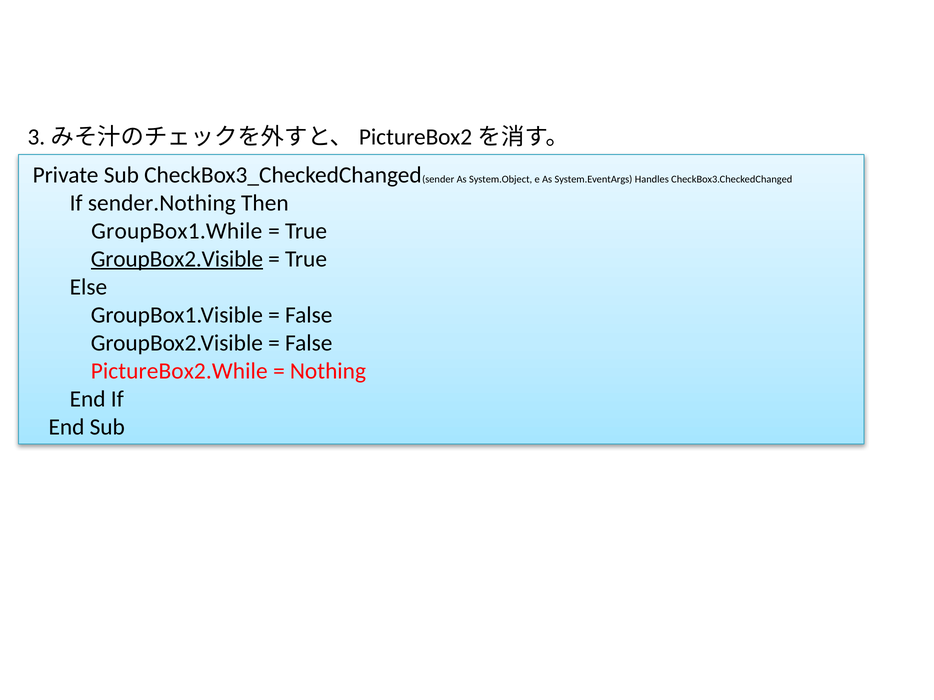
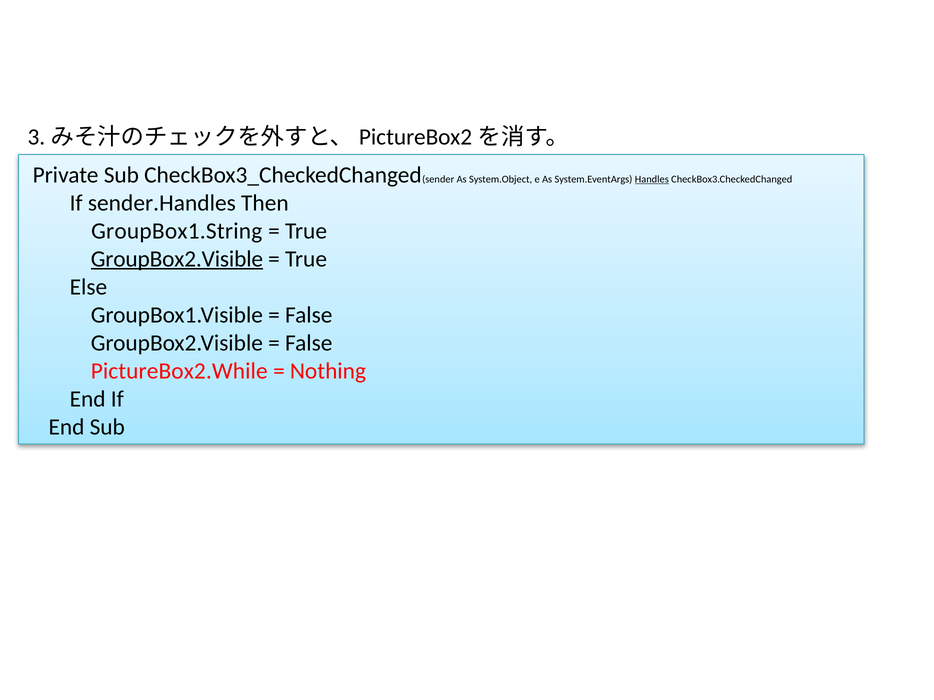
Handles underline: none -> present (652, 179)
sender.Nothing: sender.Nothing -> sender.Handles (162, 203)
GroupBox1.While: GroupBox1.While -> GroupBox1.String (177, 231)
